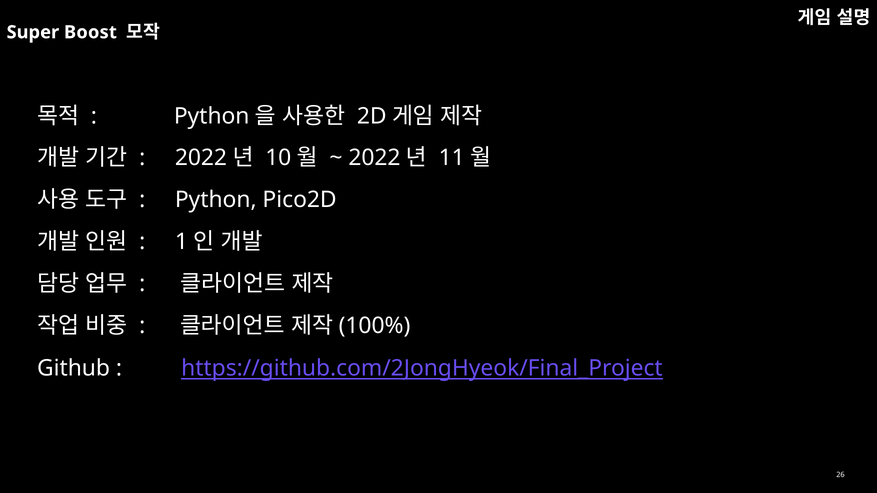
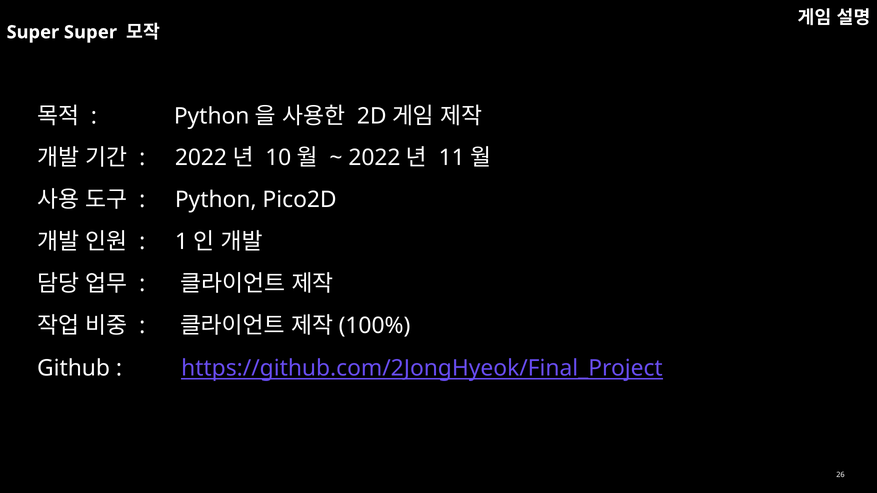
Super Boost: Boost -> Super (90, 32)
